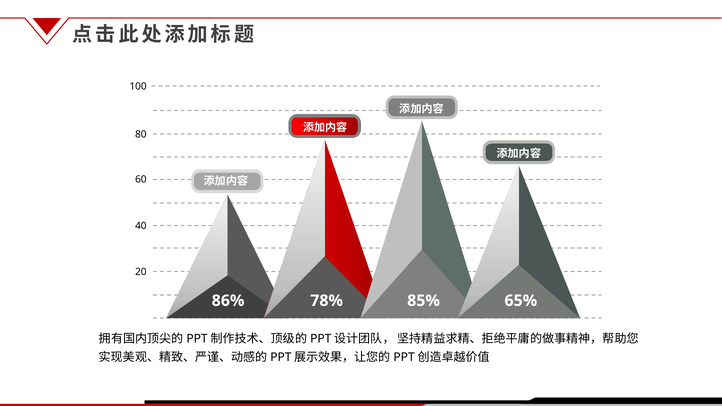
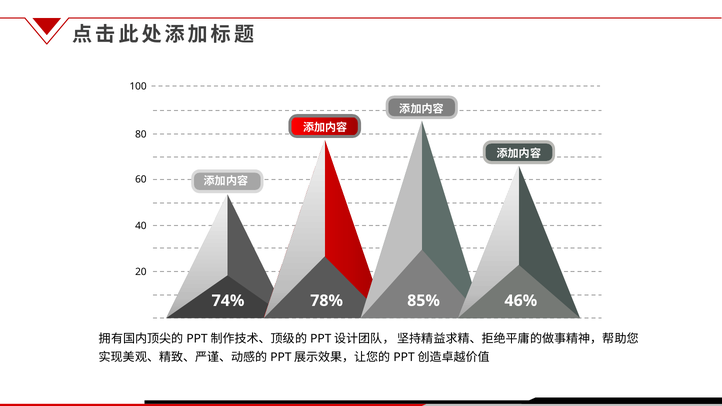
86%: 86% -> 74% (228, 301)
65%: 65% -> 46% (521, 301)
